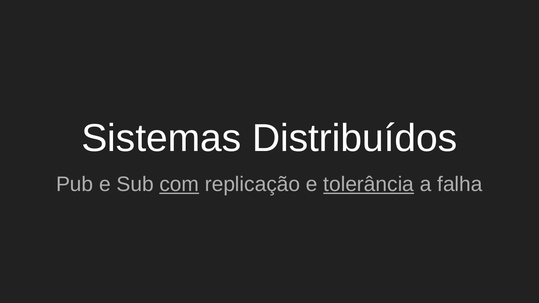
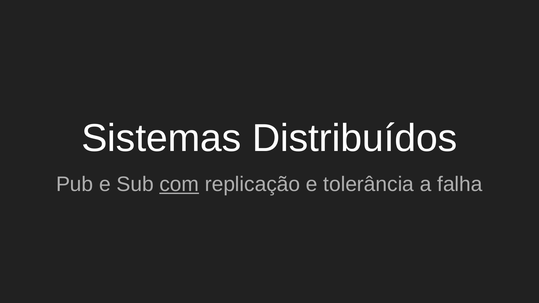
tolerância underline: present -> none (369, 184)
